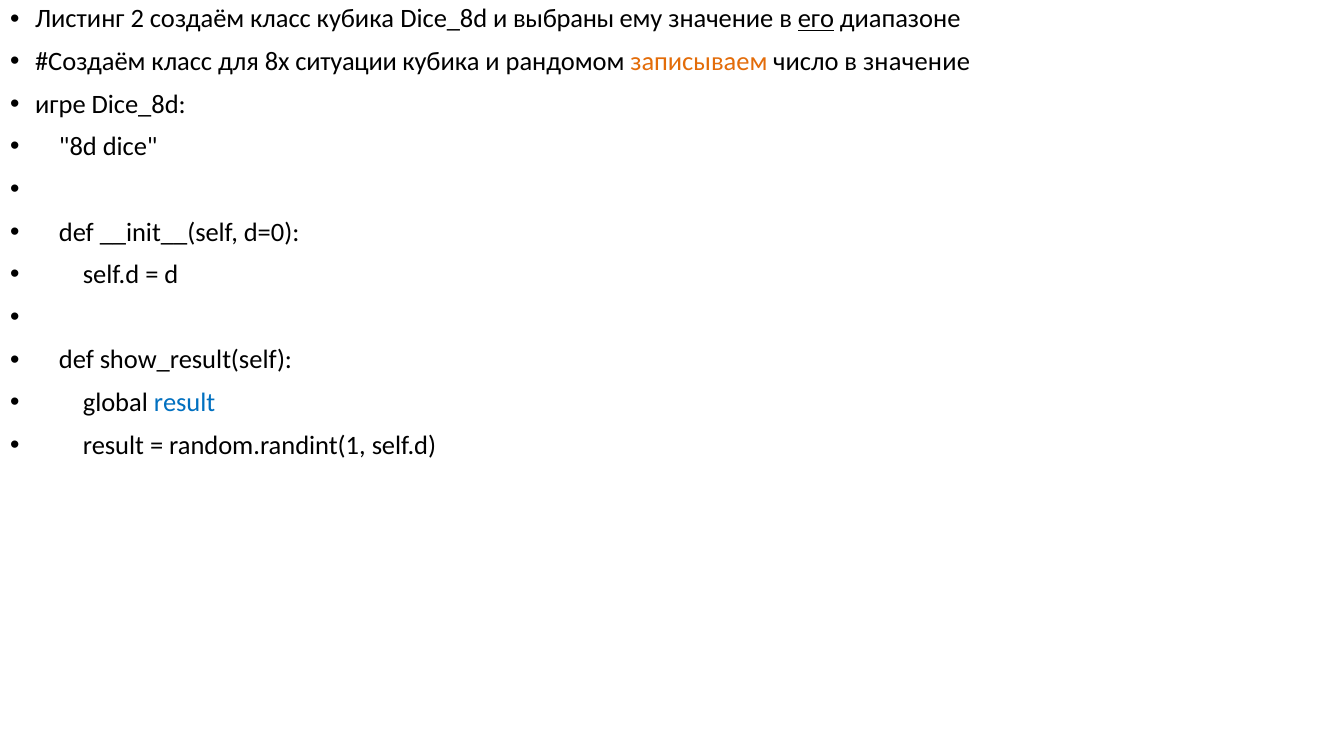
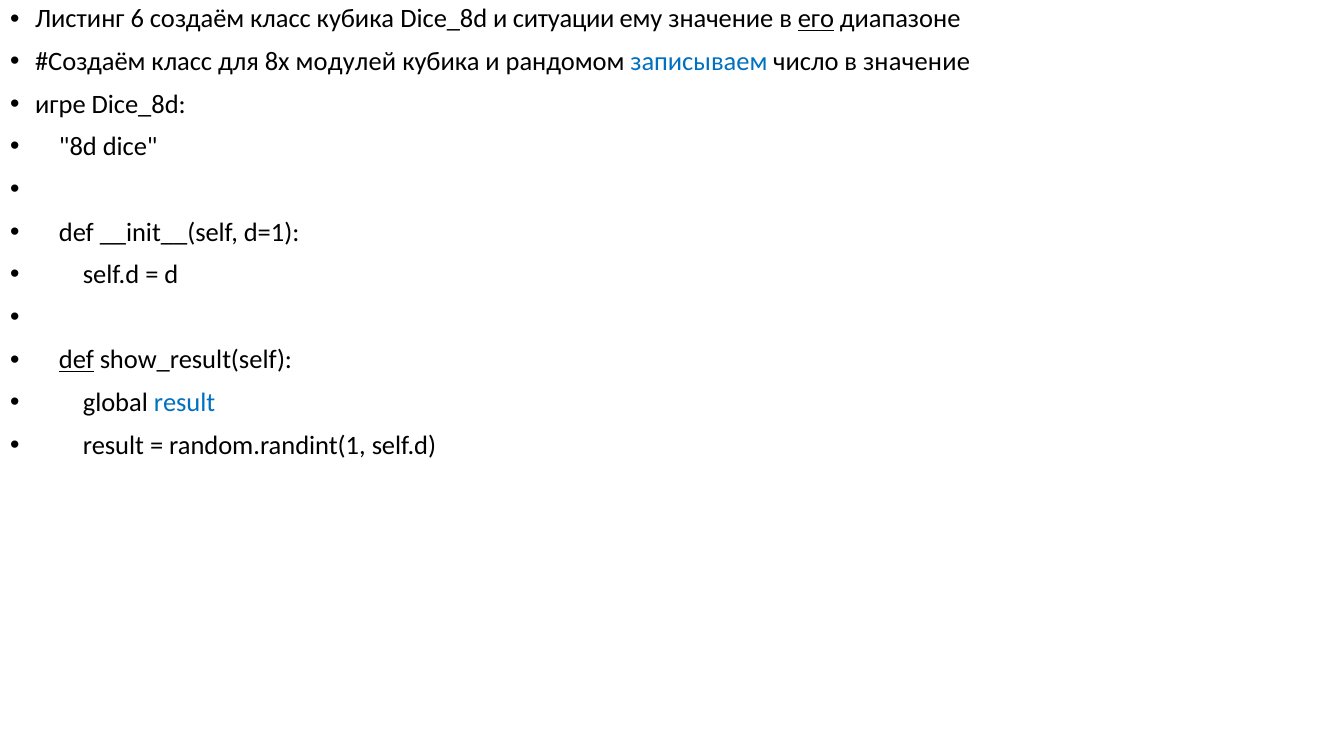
2: 2 -> 6 (137, 19)
выбраны: выбраны -> ситуации (564, 19)
ситуации: ситуации -> модулей (346, 62)
записываем colour: orange -> blue (699, 62)
d=0: d=0 -> d=1 (272, 232)
def underline: none -> present (76, 360)
